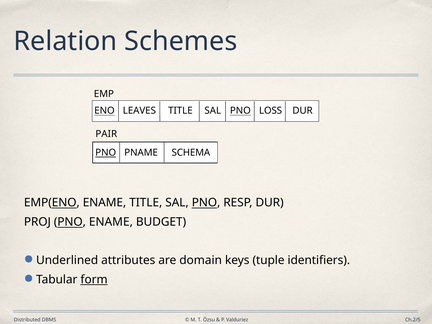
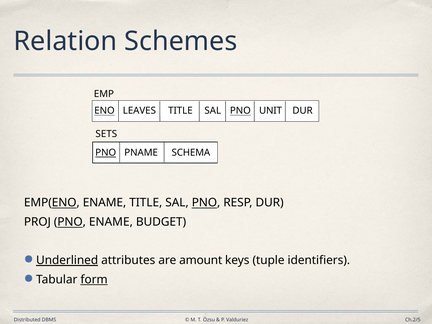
LOSS: LOSS -> UNIT (271, 111)
PAIR: PAIR -> SETS (106, 134)
Underlined underline: none -> present (67, 260)
domain: domain -> amount (201, 260)
